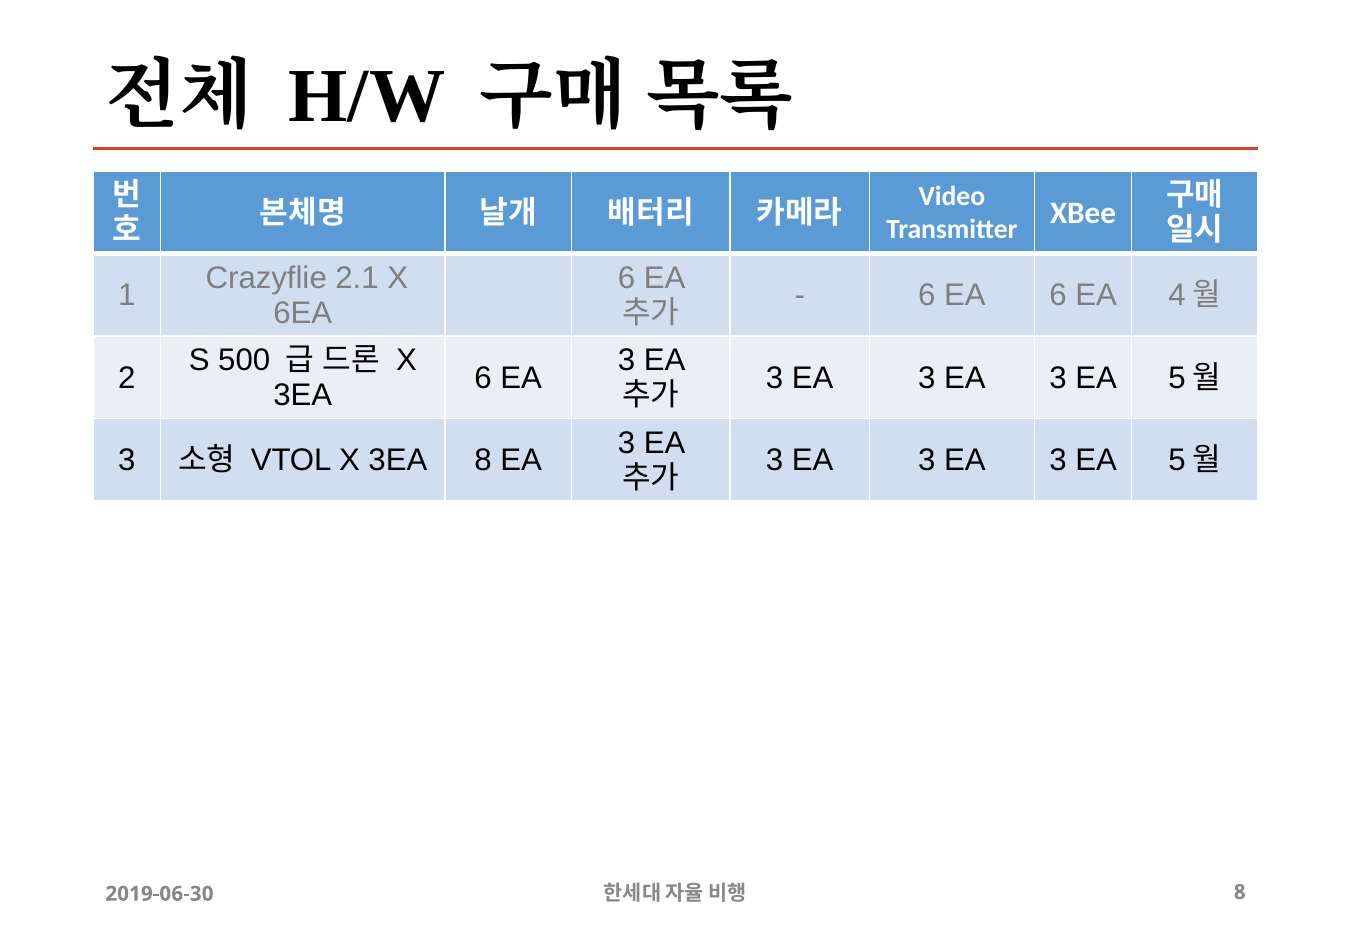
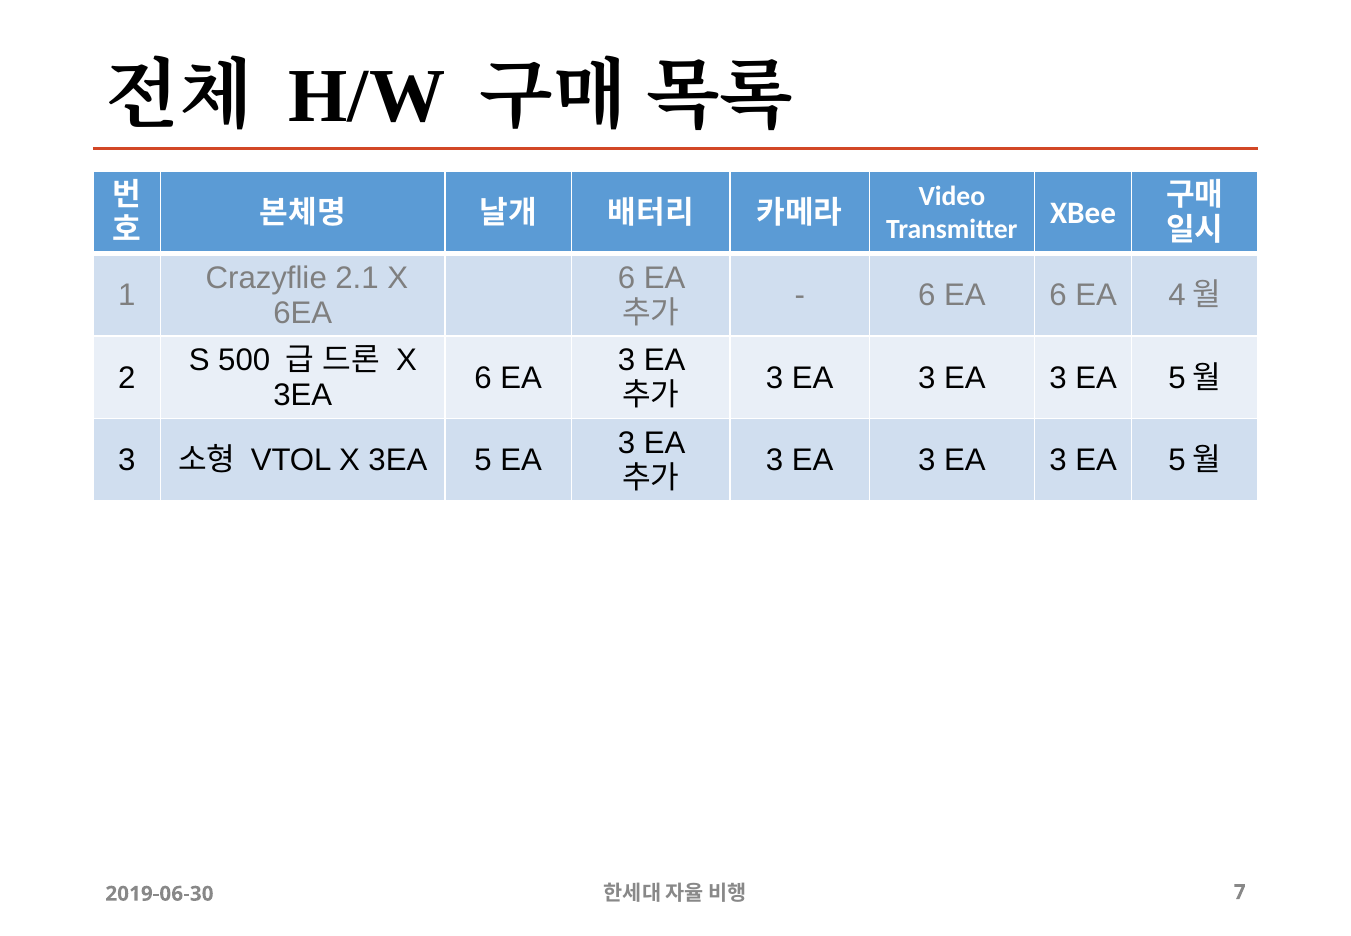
3EA 8: 8 -> 5 (483, 460)
8: 8 -> 7 (1240, 892)
